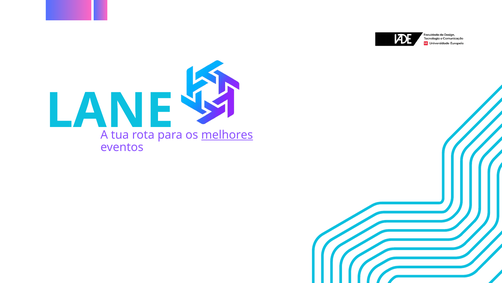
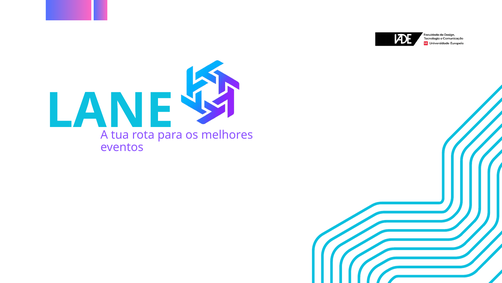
melhores underline: present -> none (227, 135)
